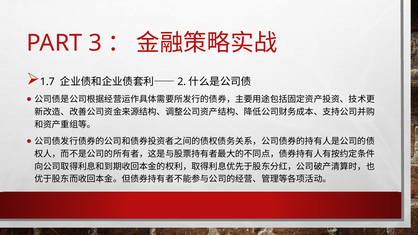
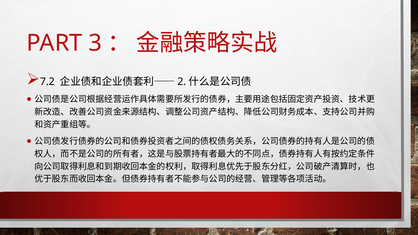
1.7: 1.7 -> 7.2 (47, 82)
